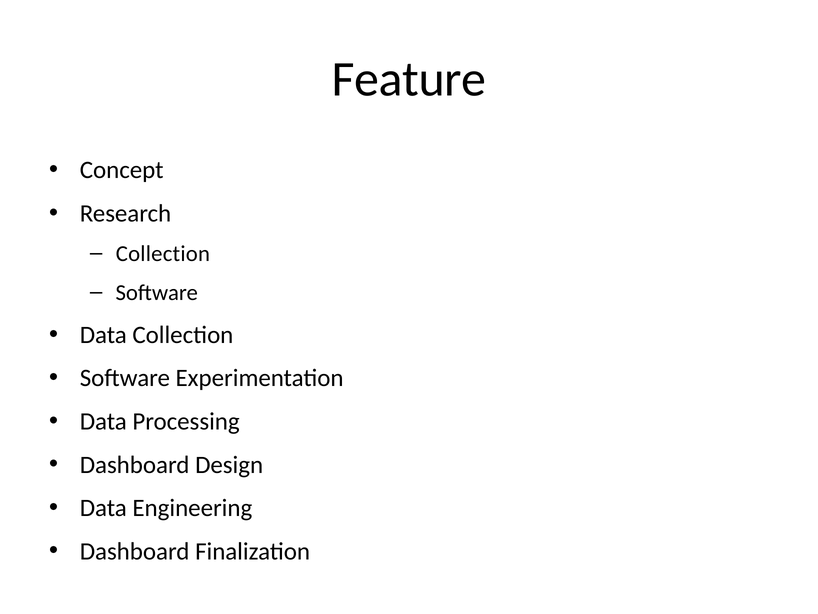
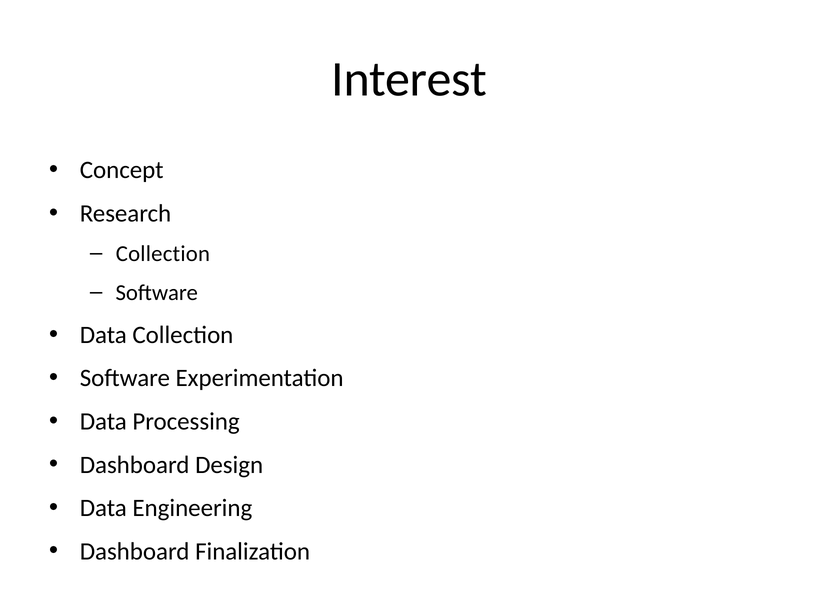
Feature: Feature -> Interest (409, 79)
